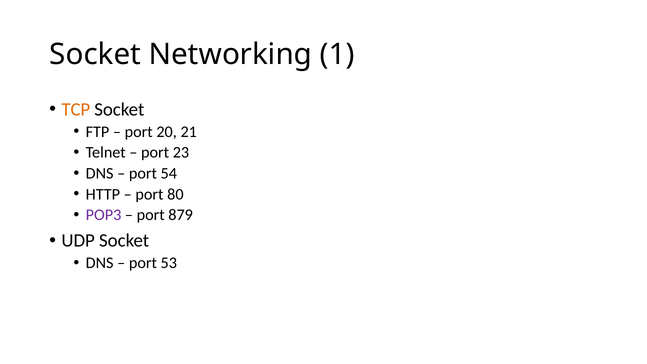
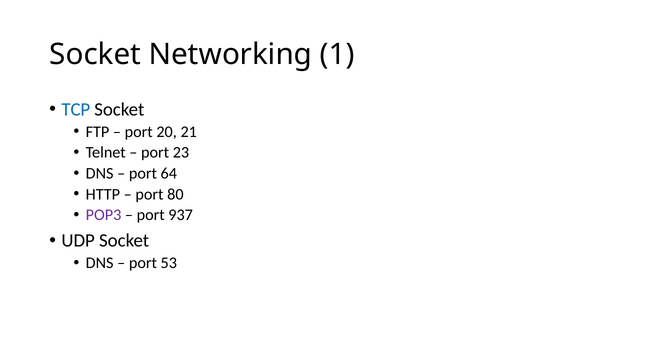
TCP colour: orange -> blue (76, 109)
54: 54 -> 64 (169, 173)
879: 879 -> 937 (181, 215)
